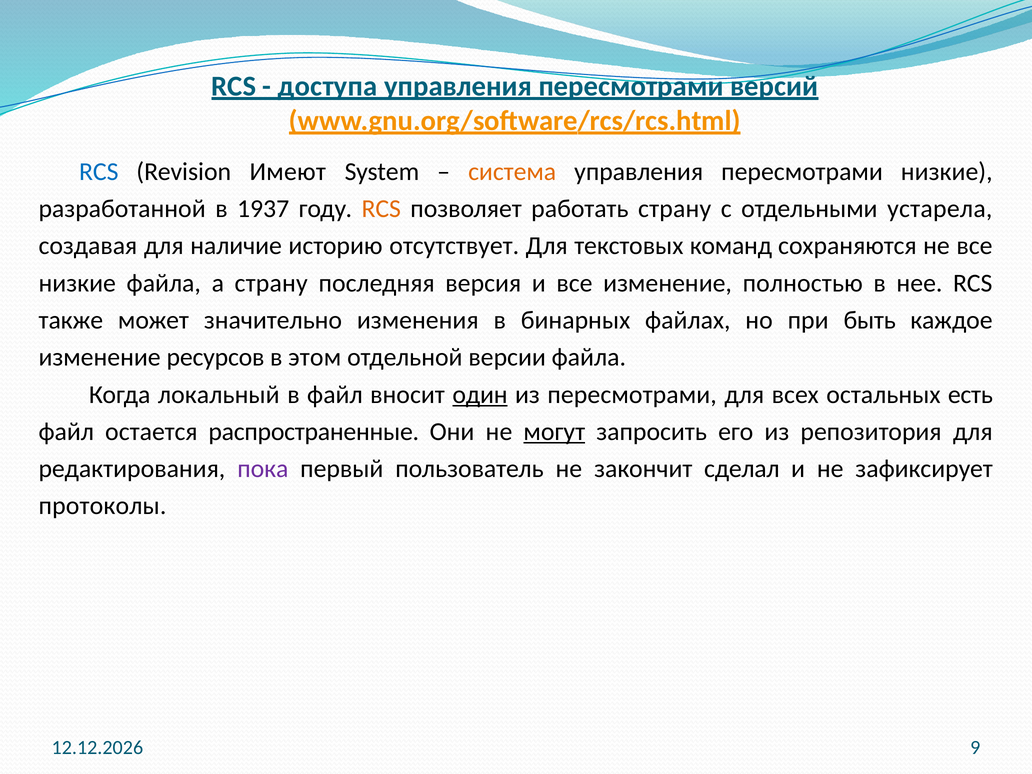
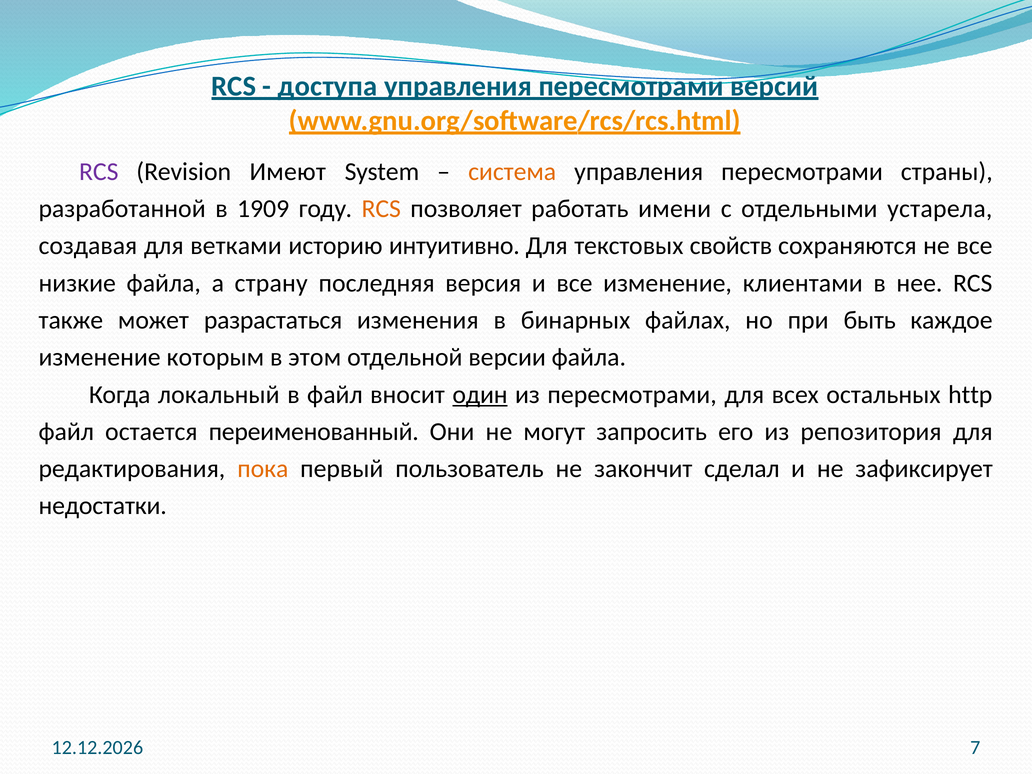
RCS colour: blue -> purple (99, 172)
пересмотрами низкие: низкие -> страны (947, 172)
1937: 1937 -> 1909 (263, 209)
работать страну: страну -> имени (675, 209)
наличие: наличие -> ветками (236, 246)
отсутствует: отсутствует -> интуитивно (454, 246)
команд: команд -> свойств (731, 246)
полностью: полностью -> клиентами (803, 283)
значительно: значительно -> разрастаться (273, 320)
ресурсов: ресурсов -> которым (215, 357)
есть: есть -> http (970, 394)
распространенные: распространенные -> переименованный (314, 432)
могут underline: present -> none (554, 432)
пока colour: purple -> orange (263, 469)
протоколы: протоколы -> недостатки (103, 506)
9: 9 -> 7 (975, 748)
